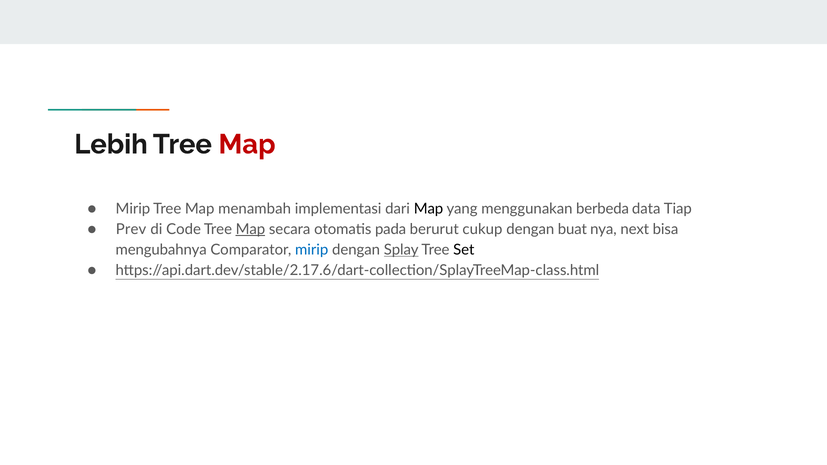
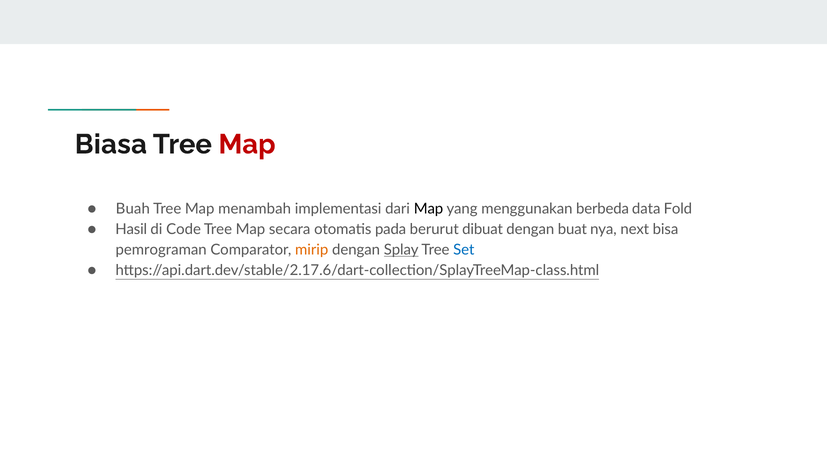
Lebih: Lebih -> Biasa (111, 144)
Mirip: Mirip -> Buah (133, 209)
Tiap: Tiap -> Fold (678, 209)
Prev: Prev -> Hasil (131, 229)
Map underline: present -> none (250, 229)
cukup: cukup -> dibuat (483, 229)
mengubahnya: mengubahnya -> pemrograman (161, 250)
mirip colour: blue -> orange (312, 250)
Set colour: black -> blue (464, 250)
